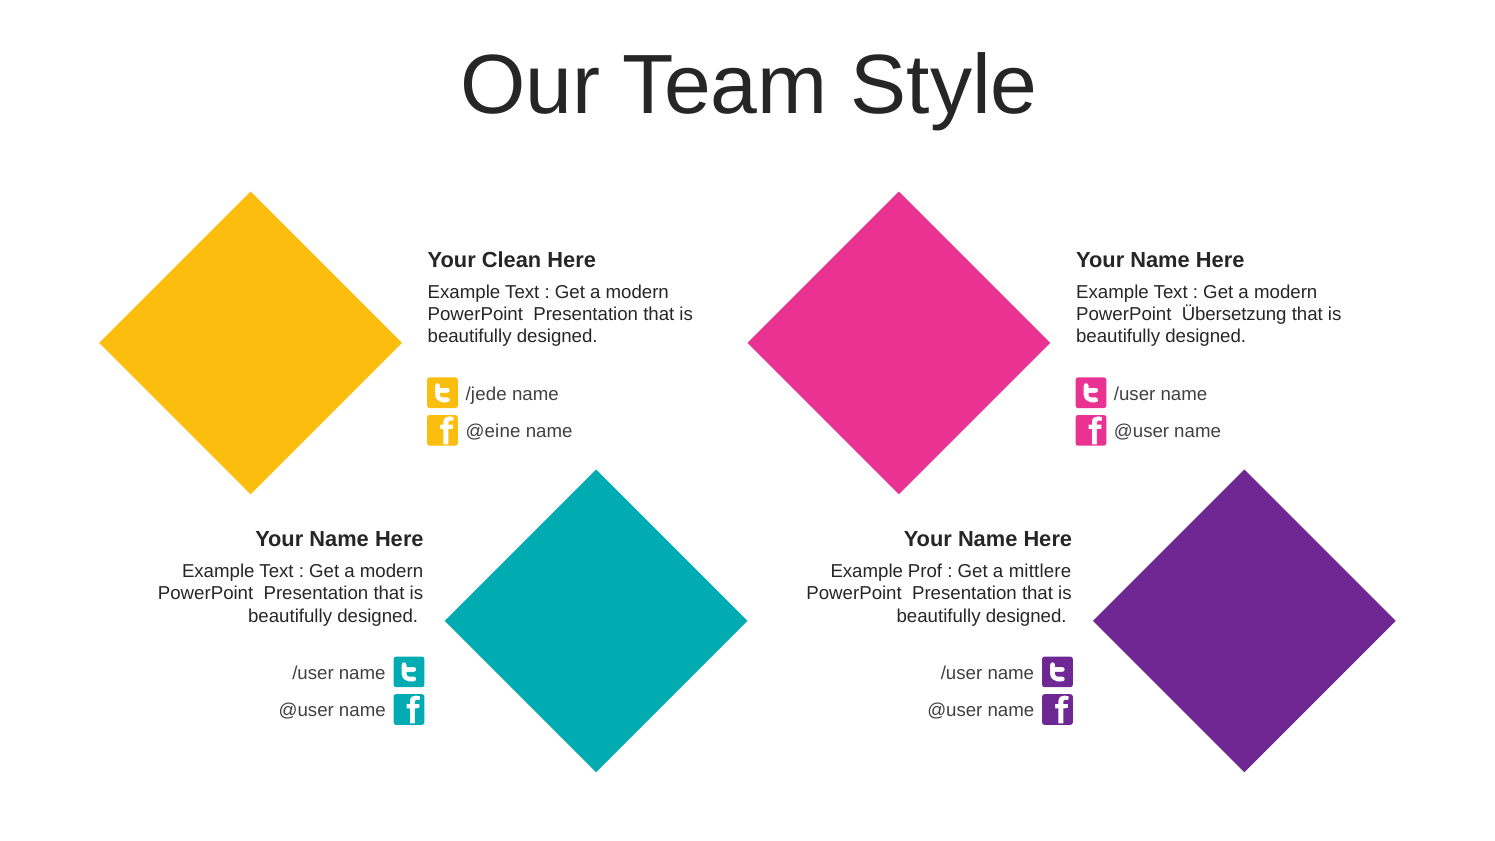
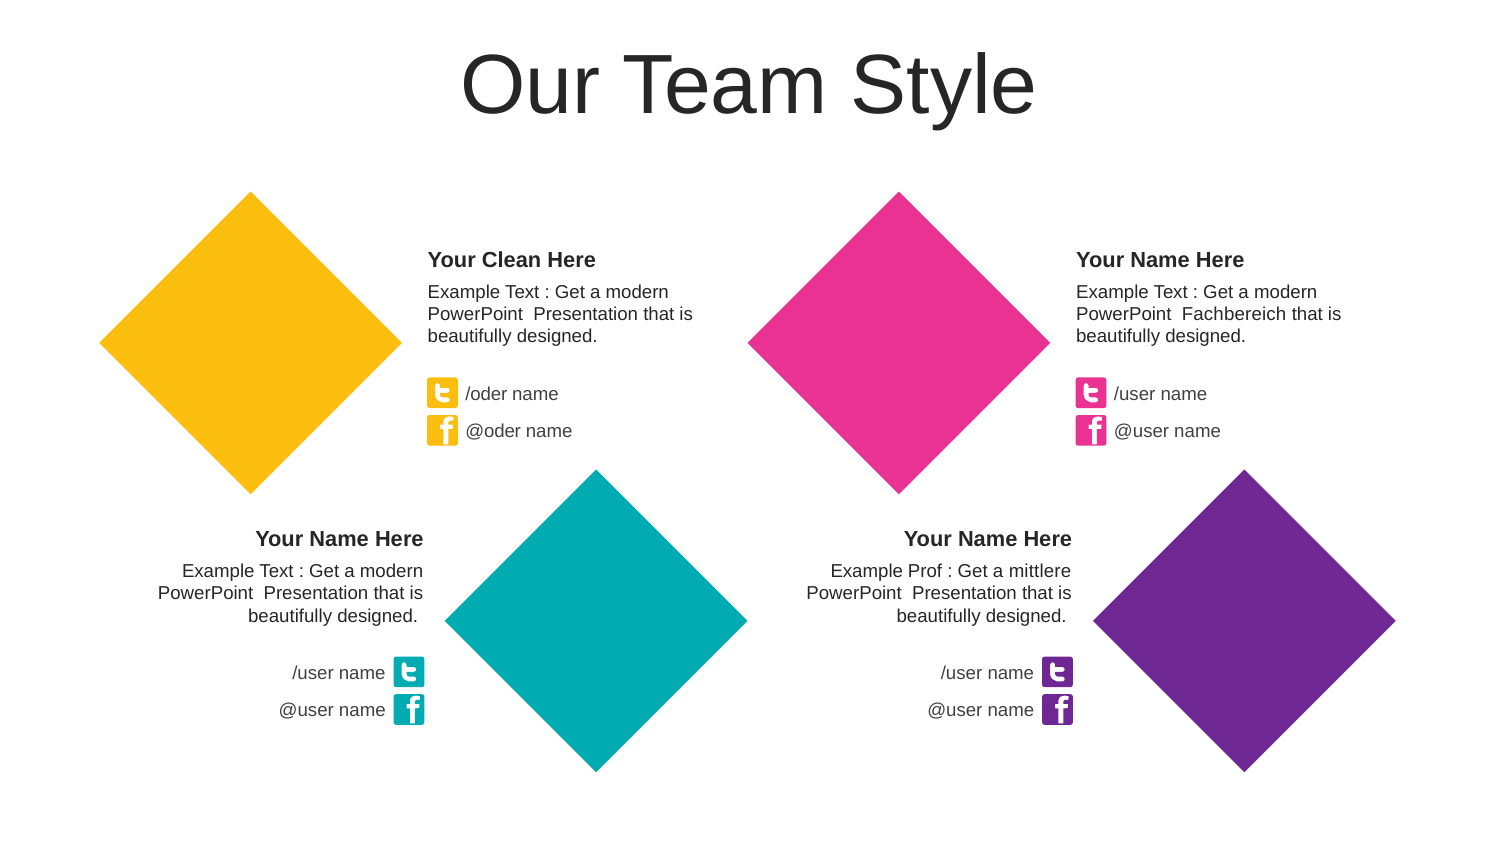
Übersetzung: Übersetzung -> Fachbereich (1234, 314)
/jede: /jede -> /oder (486, 394)
@eine: @eine -> @oder (493, 432)
